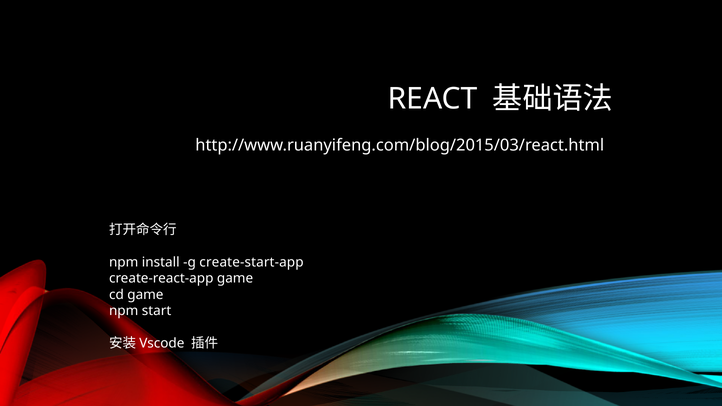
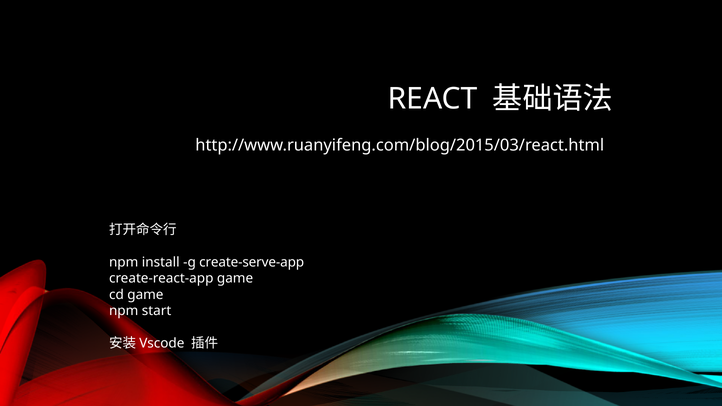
create-start-app: create-start-app -> create-serve-app (252, 262)
